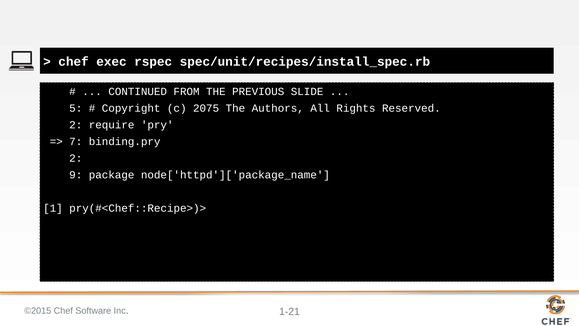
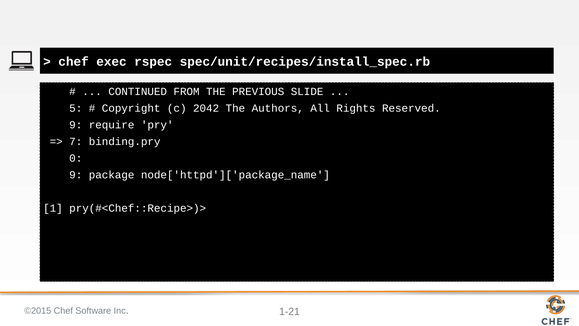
2075: 2075 -> 2042 (206, 108)
2: 2 -> 9 (76, 125)
2: 2 -> 0 (76, 158)
